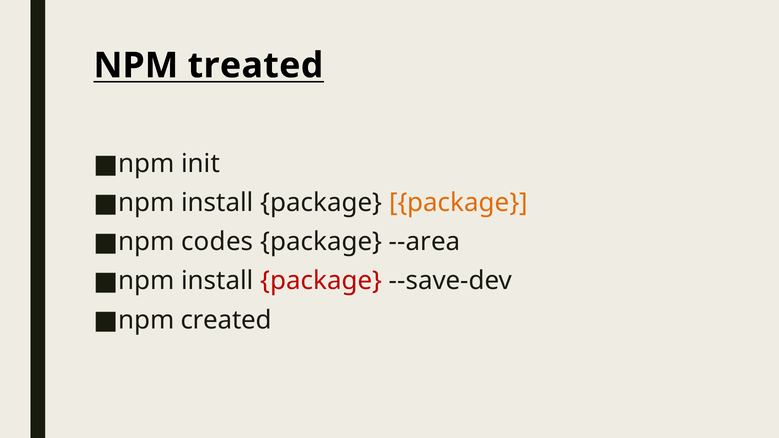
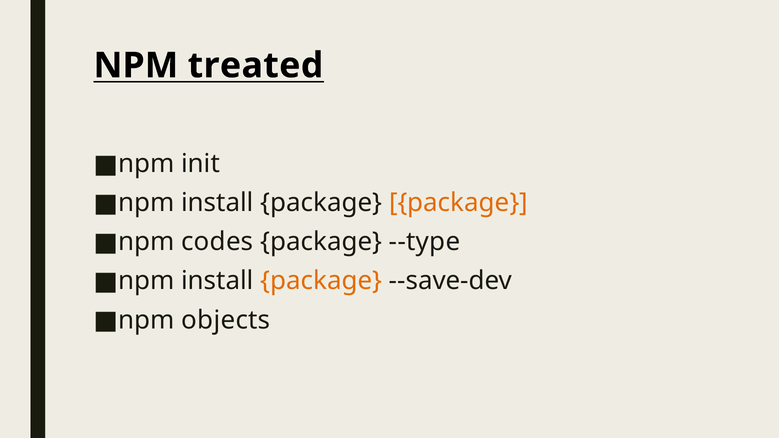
--area: --area -> --type (425, 242)
package colour: red -> orange (321, 281)
created: created -> objects (226, 320)
